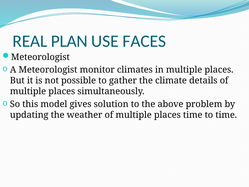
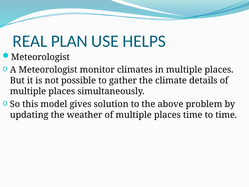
FACES: FACES -> HELPS (144, 41)
